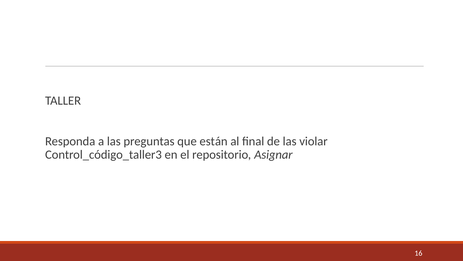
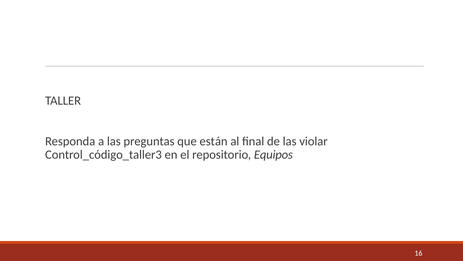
Asignar: Asignar -> Equipos (273, 154)
